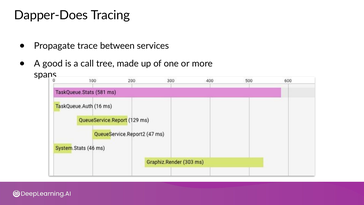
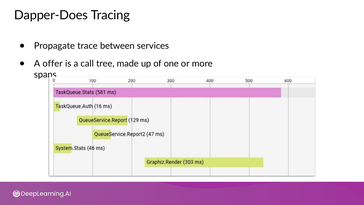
good: good -> offer (53, 64)
